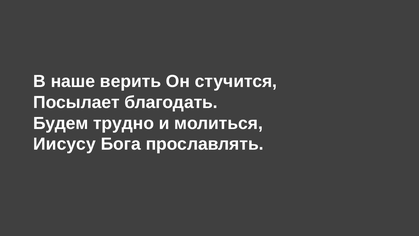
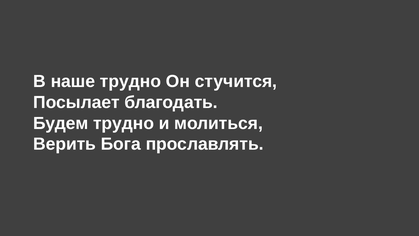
наше верить: верить -> трудно (131, 81)
Иисусу: Иисусу -> Верить (65, 144)
